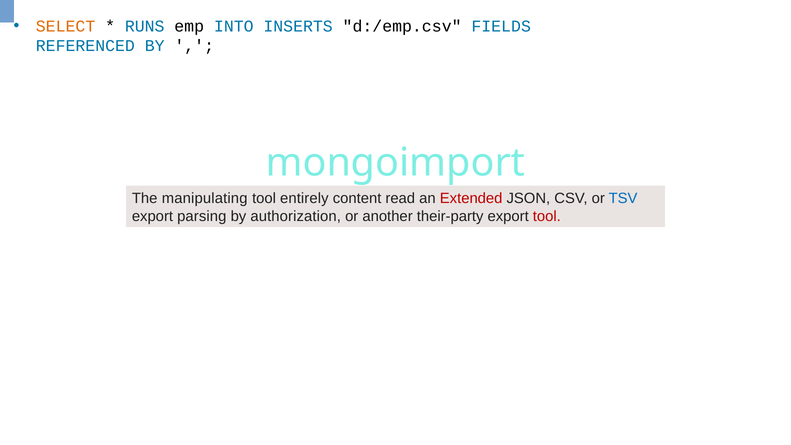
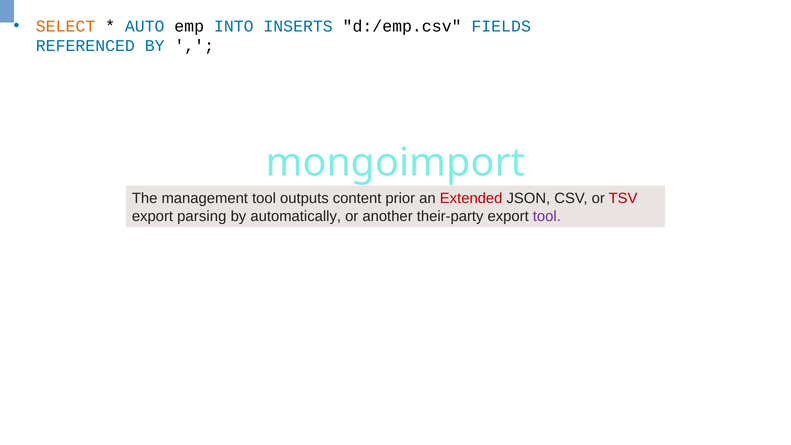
RUNS: RUNS -> AUTO (145, 26)
manipulating: manipulating -> management (205, 199)
entirely: entirely -> outputs (304, 199)
read: read -> prior (400, 199)
TSV colour: blue -> red (623, 199)
authorization: authorization -> automatically (296, 216)
tool colour: red -> purple (547, 216)
